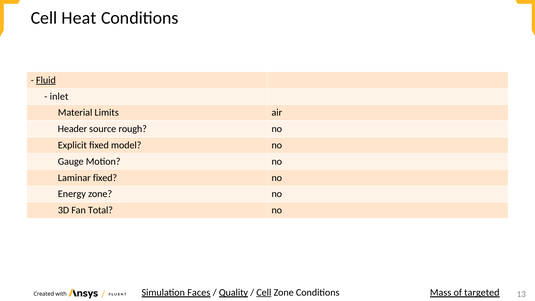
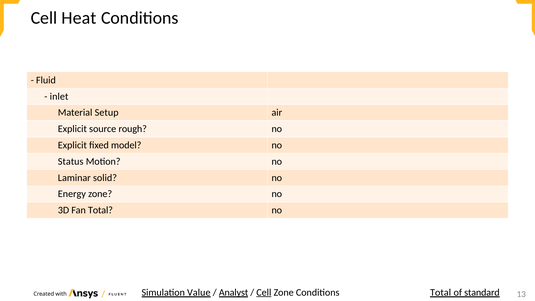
Fluid underline: present -> none (46, 80)
Limits: Limits -> Setup (107, 113)
Header: Header -> Explicit (72, 129)
Gauge: Gauge -> Status (71, 161)
Laminar fixed: fixed -> solid (105, 178)
Faces: Faces -> Value (199, 292)
Quality: Quality -> Analyst (234, 292)
Mass: Mass -> Total (441, 292)
targeted: targeted -> standard (482, 292)
